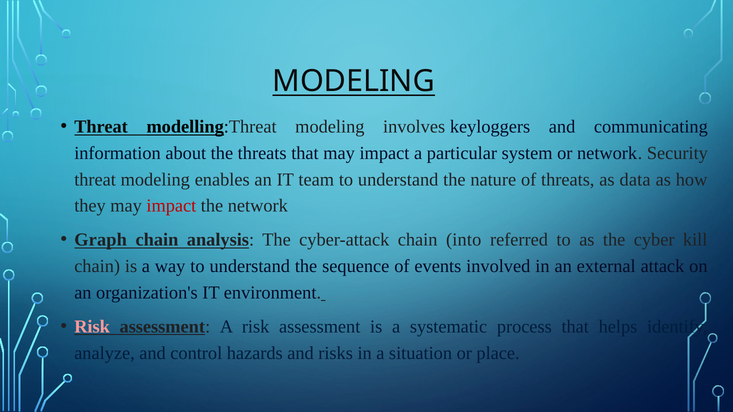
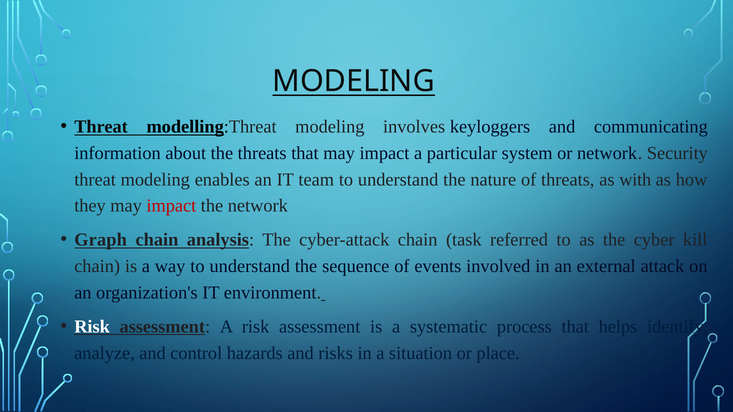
data: data -> with (635, 180)
into: into -> task (464, 240)
Risk colour: pink -> white (92, 327)
